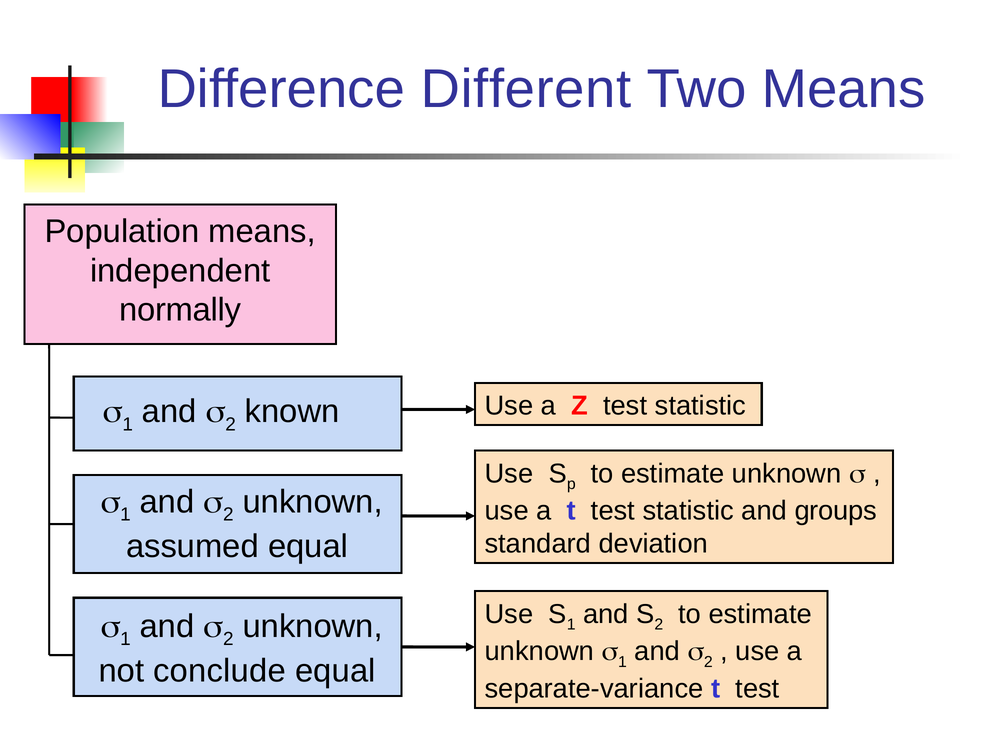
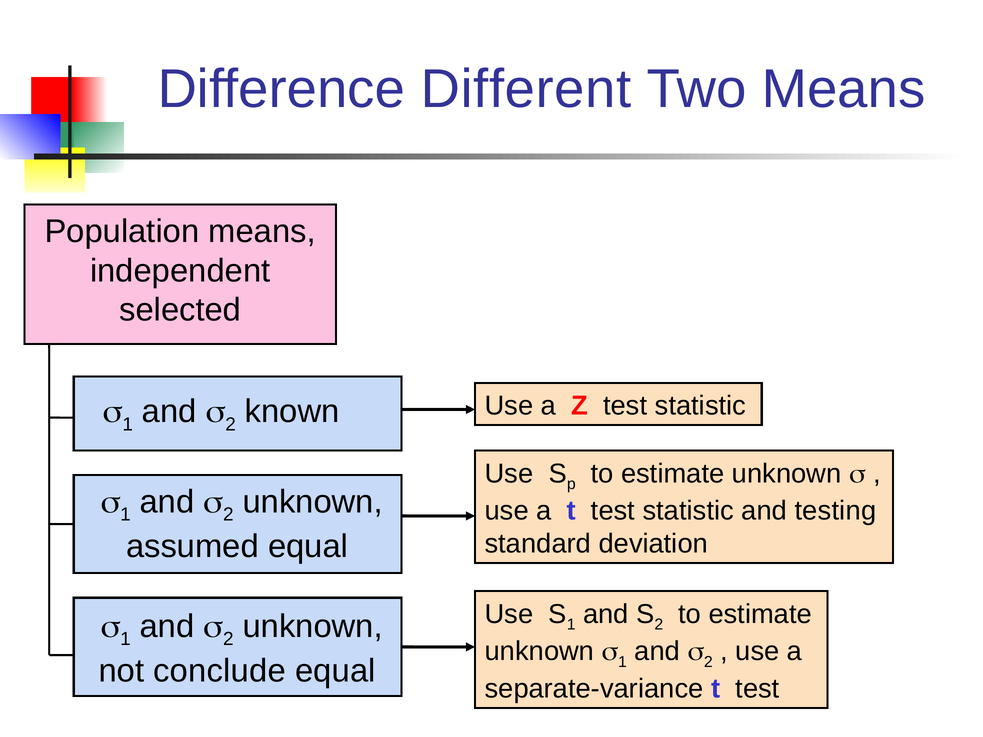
normally: normally -> selected (180, 310)
groups: groups -> testing (835, 511)
